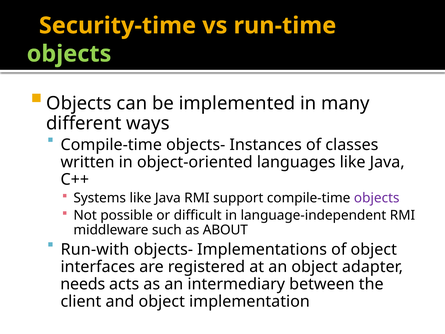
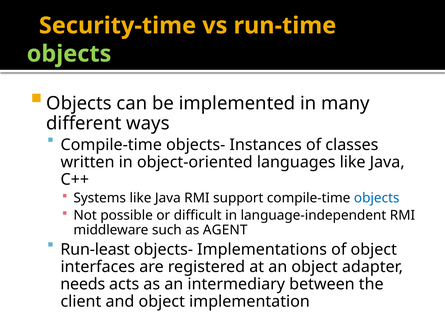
objects colour: purple -> blue (377, 198)
ABOUT: ABOUT -> AGENT (225, 230)
Run-with: Run-with -> Run-least (95, 249)
